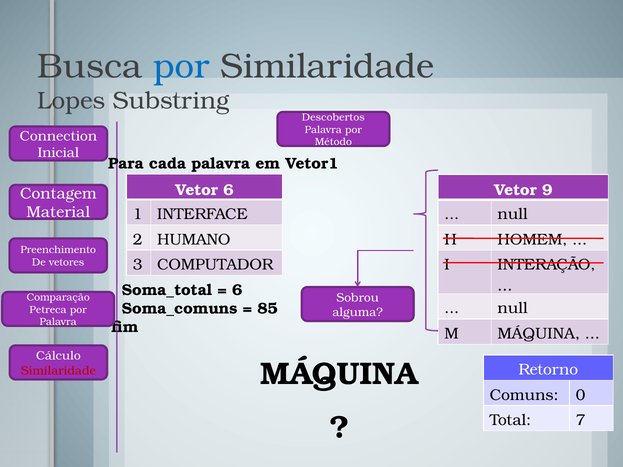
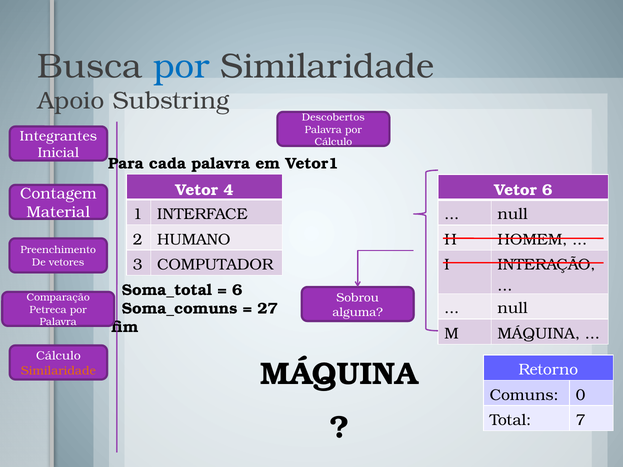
Lopes: Lopes -> Apoio (71, 101)
Connection: Connection -> Integrantes (58, 136)
Método: Método -> Cálculo (333, 142)
Vetor 6: 6 -> 4 (228, 190)
Vetor 9: 9 -> 6 (547, 190)
85: 85 -> 27 (268, 309)
Similaridade colour: red -> orange (58, 371)
